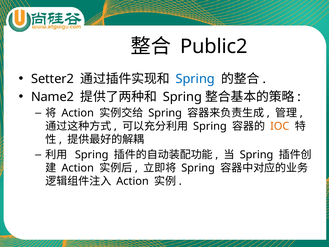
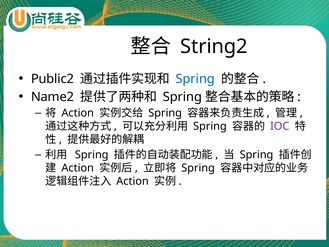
Public2: Public2 -> String2 (214, 46)
Setter2: Setter2 -> Public2 (53, 79)
IOC colour: orange -> purple (280, 126)
